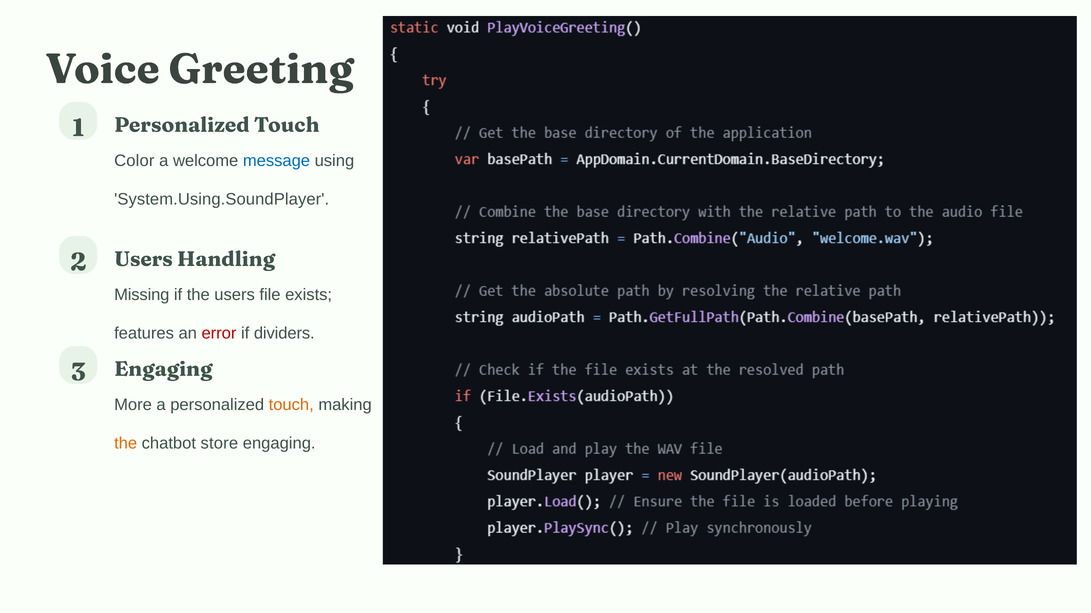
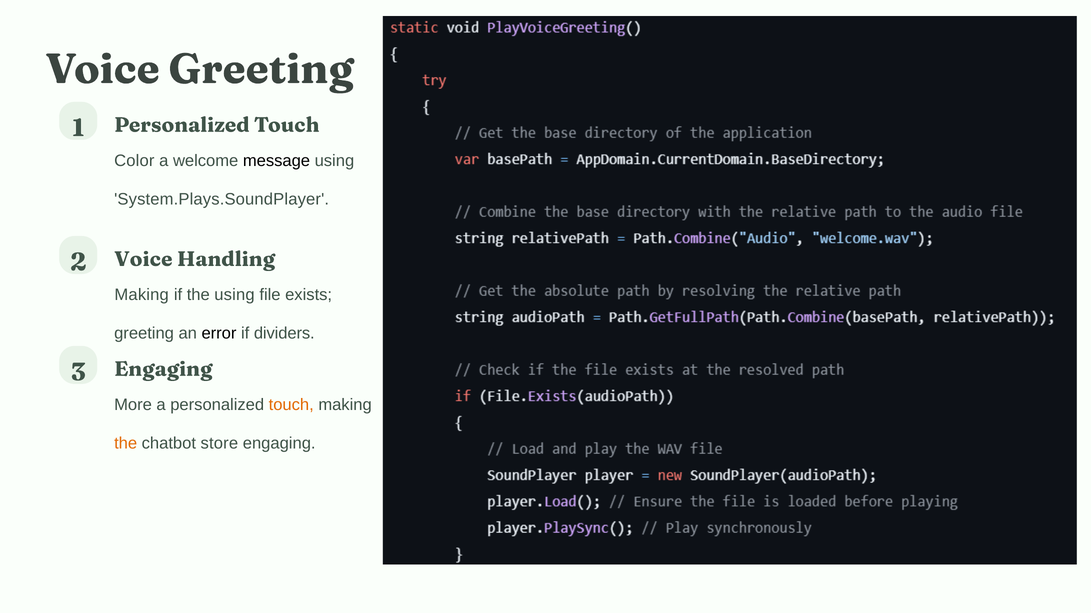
message colour: blue -> black (276, 161)
System.Using.SoundPlayer: System.Using.SoundPlayer -> System.Plays.SoundPlayer (222, 200)
2 Users: Users -> Voice (143, 259)
Missing: Missing -> Making (142, 295)
the users: users -> using (234, 295)
features: features -> greeting (144, 334)
error colour: red -> black (219, 334)
